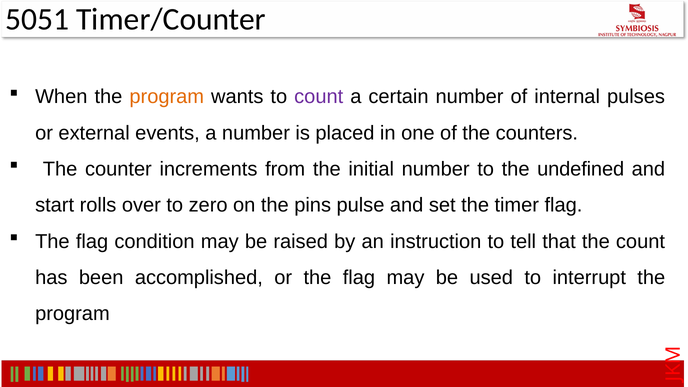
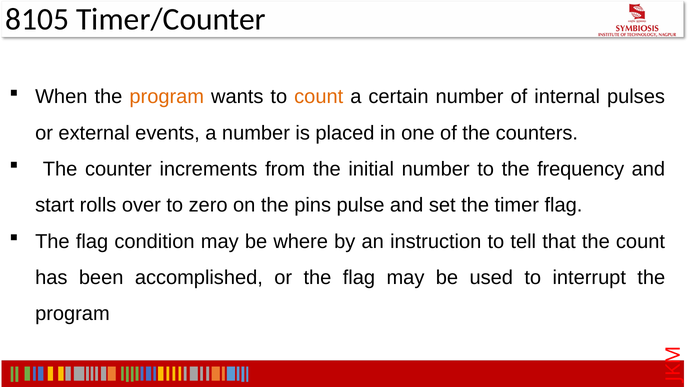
5051: 5051 -> 8105 (37, 19)
count colour: purple -> orange (319, 97)
undefined: undefined -> frequency (581, 169)
raised: raised -> where (301, 241)
